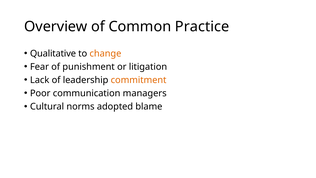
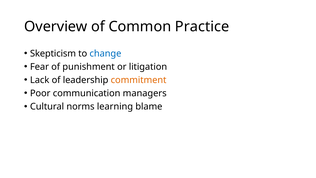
Qualitative: Qualitative -> Skepticism (53, 53)
change colour: orange -> blue (105, 53)
adopted: adopted -> learning (115, 106)
